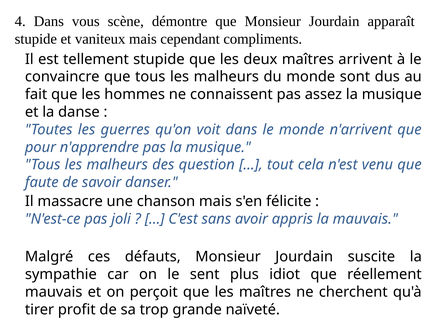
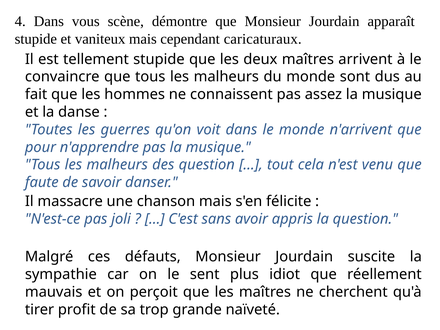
compliments: compliments -> caricaturaux (263, 39)
la mauvais: mauvais -> question (365, 219)
